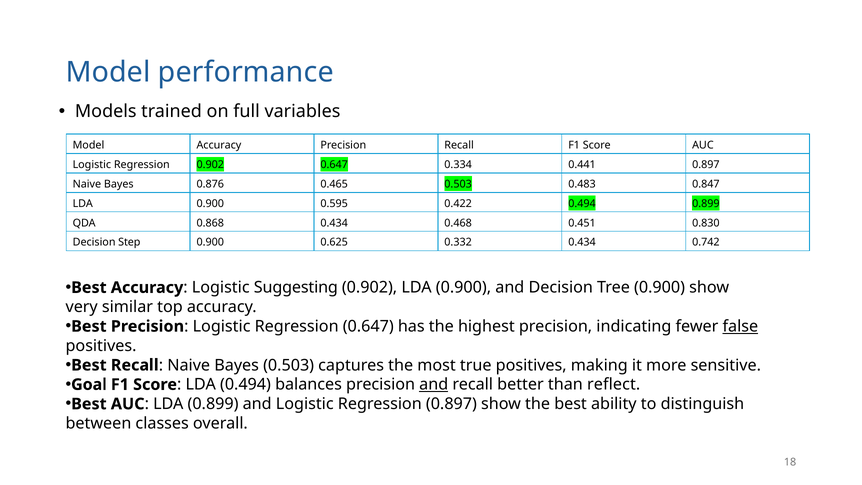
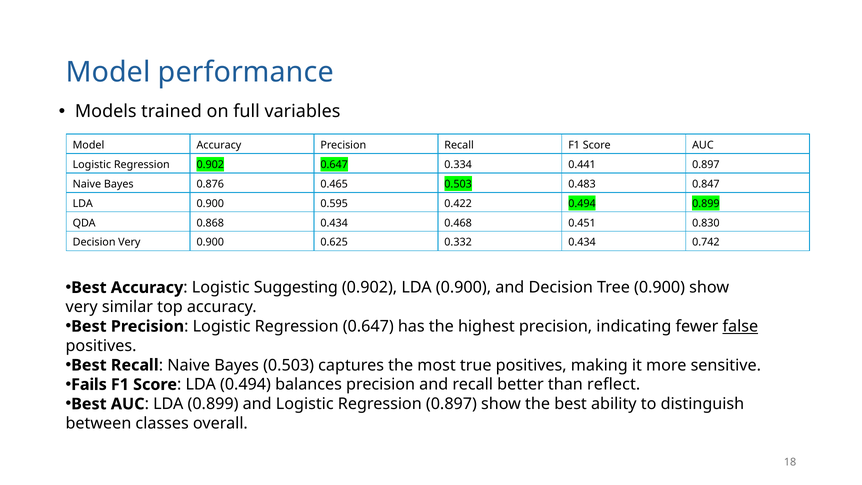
Decision Step: Step -> Very (129, 242)
Goal: Goal -> Fails (89, 384)
and underline: present -> none (434, 384)
